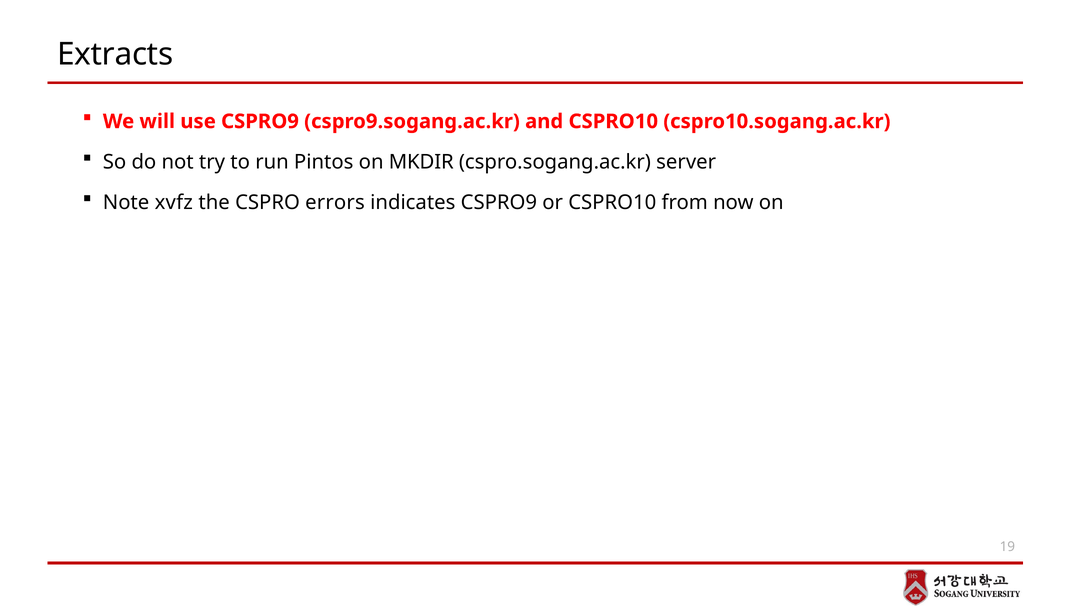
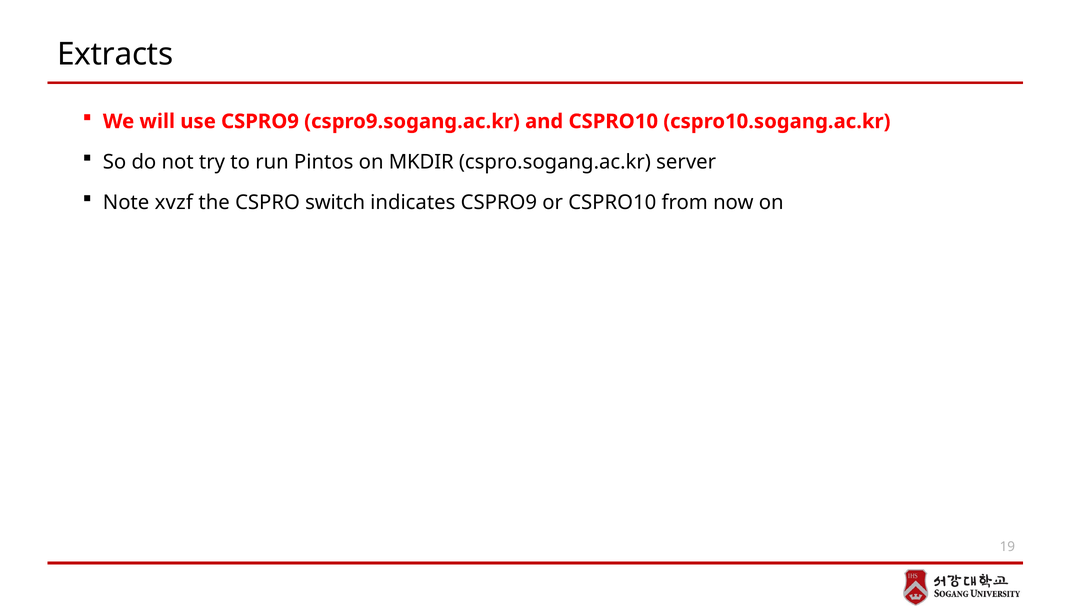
xvfz: xvfz -> xvzf (174, 202)
errors: errors -> switch (335, 202)
